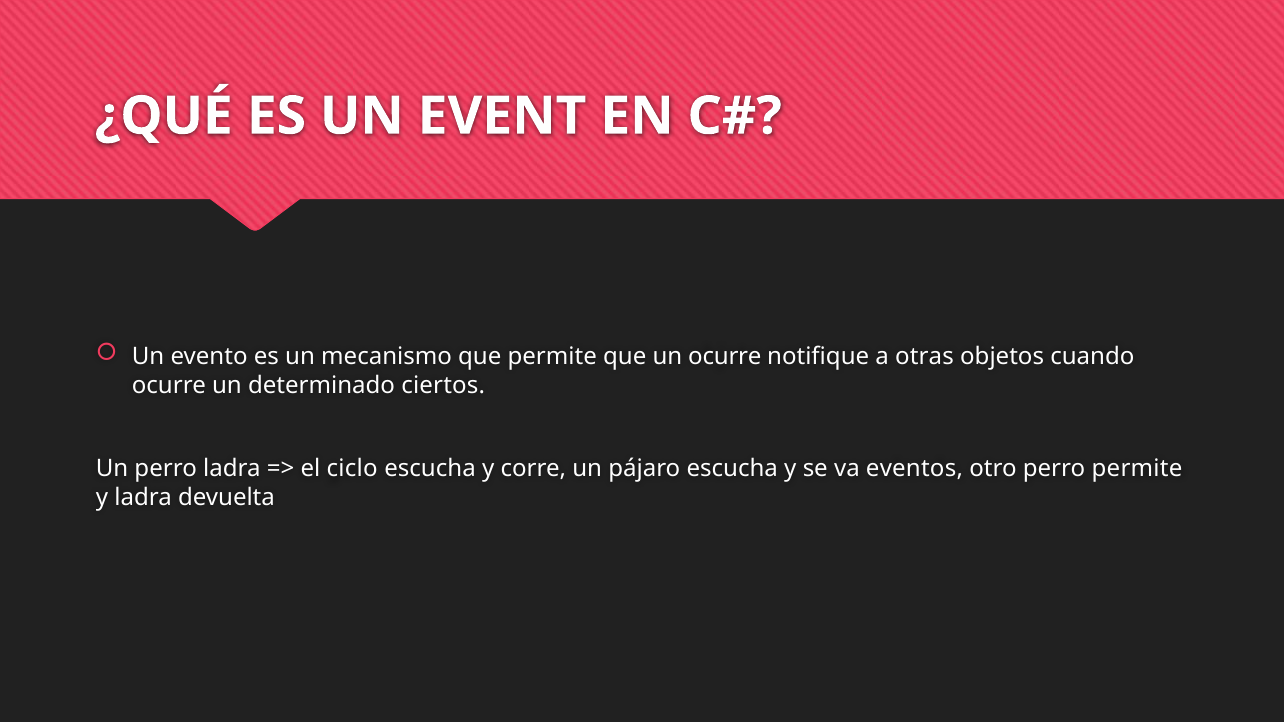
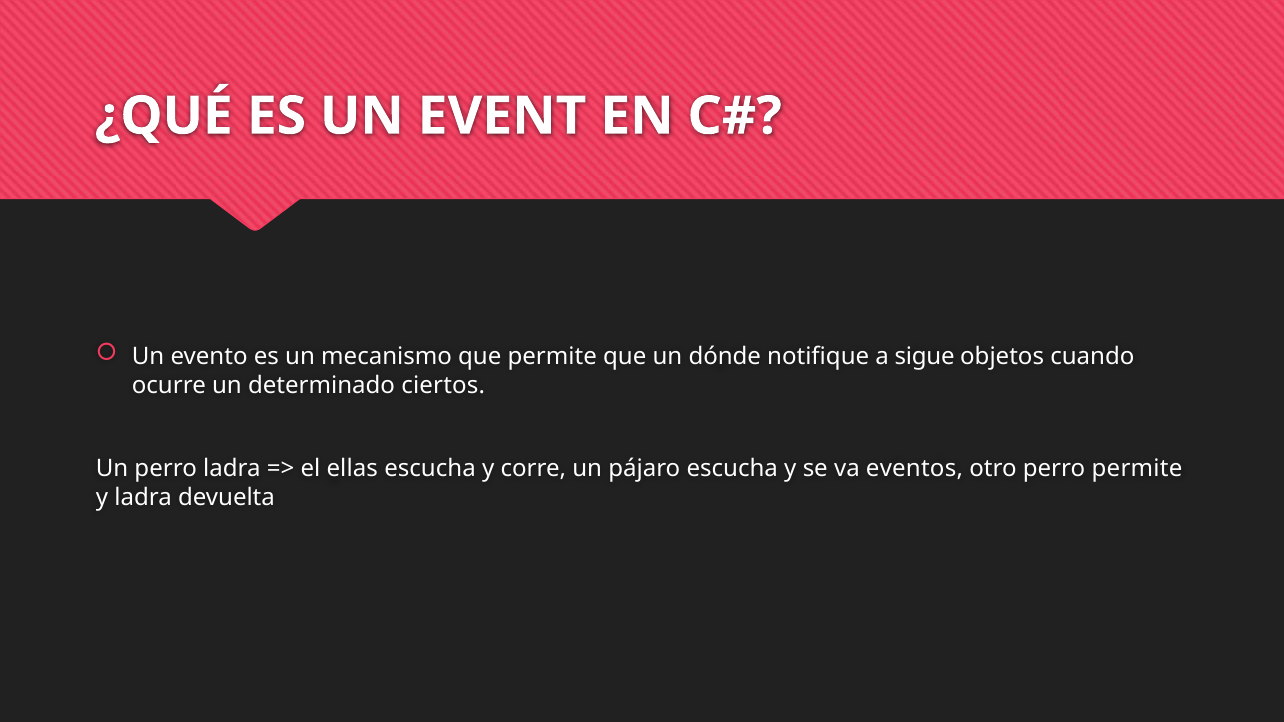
un ocurre: ocurre -> dónde (725, 357)
otras: otras -> sigue (925, 357)
ciclo: ciclo -> ellas (352, 469)
